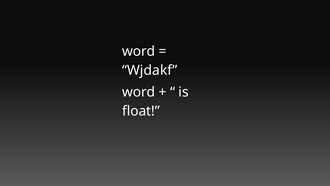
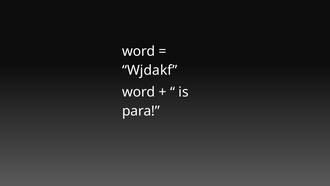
float: float -> para (141, 111)
